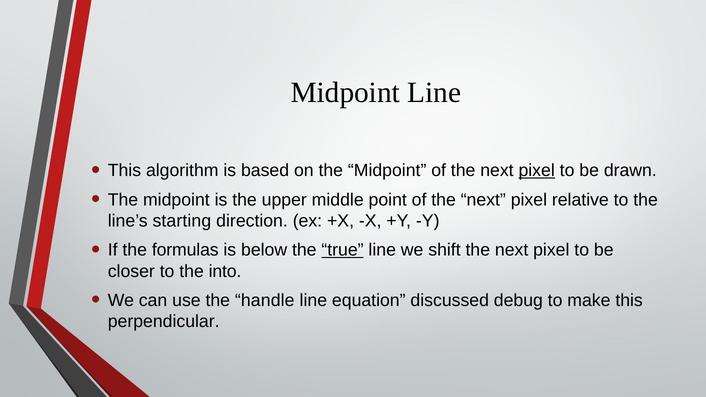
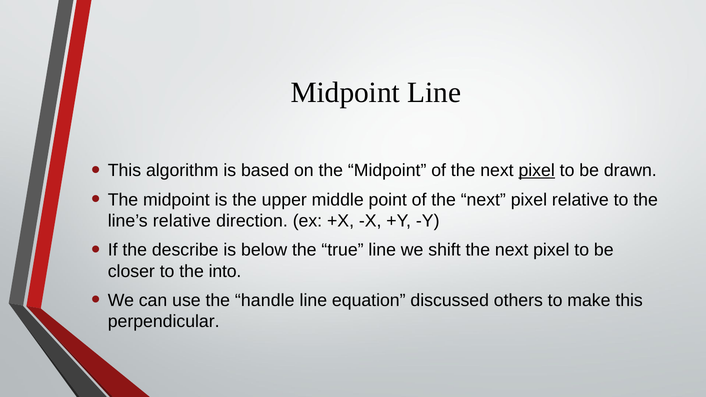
line’s starting: starting -> relative (182, 221)
formulas: formulas -> describe (185, 250)
true underline: present -> none (343, 250)
debug: debug -> others (518, 300)
